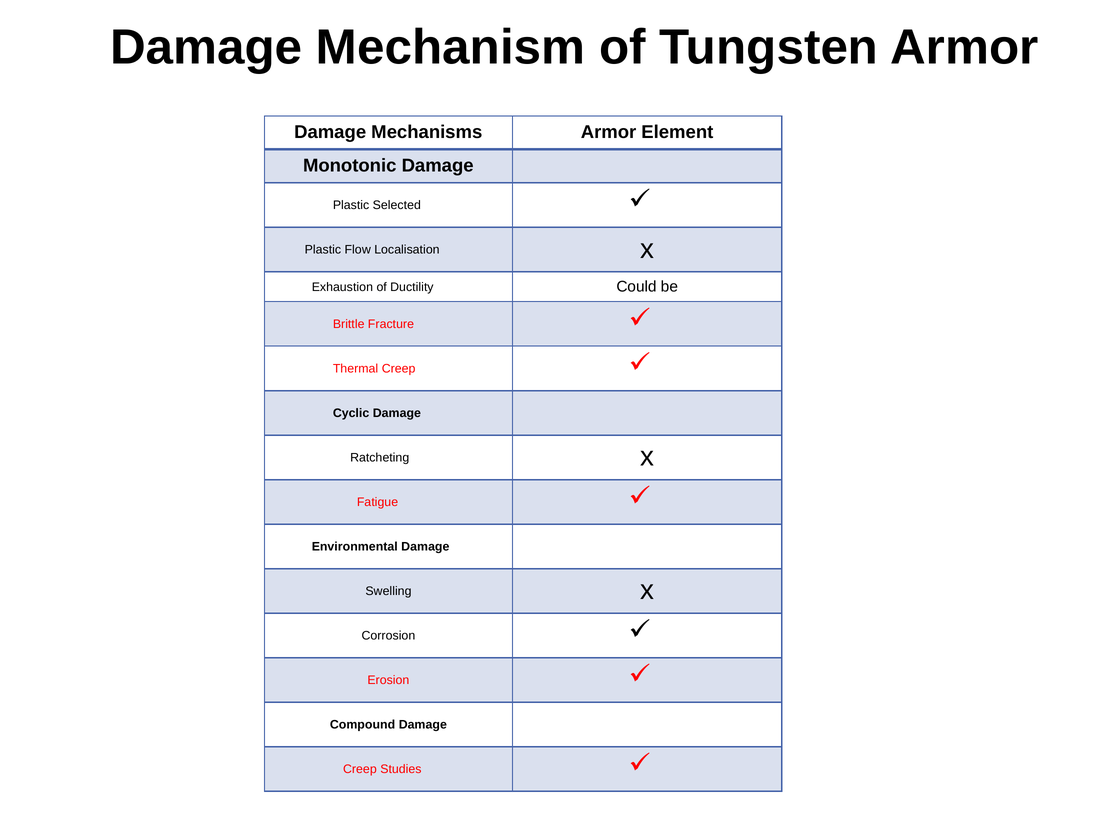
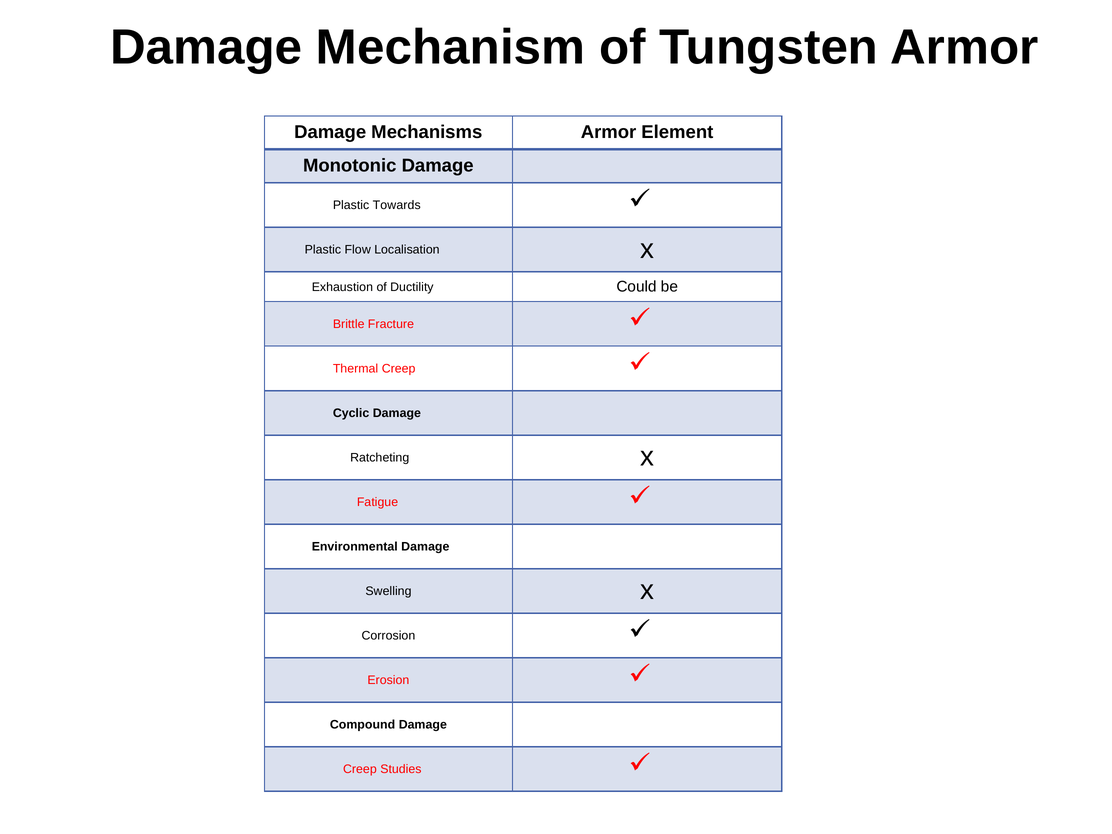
Selected: Selected -> Towards (397, 205)
